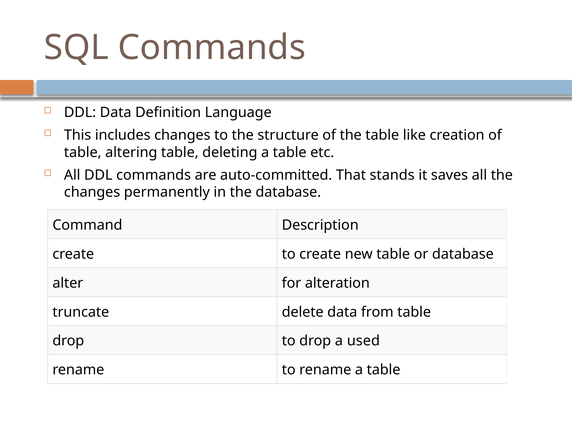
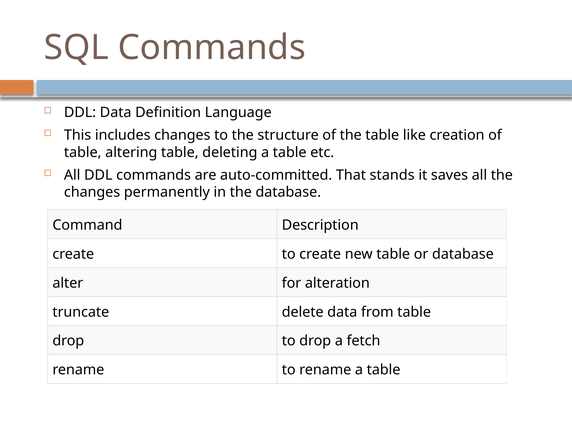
used: used -> fetch (363, 341)
